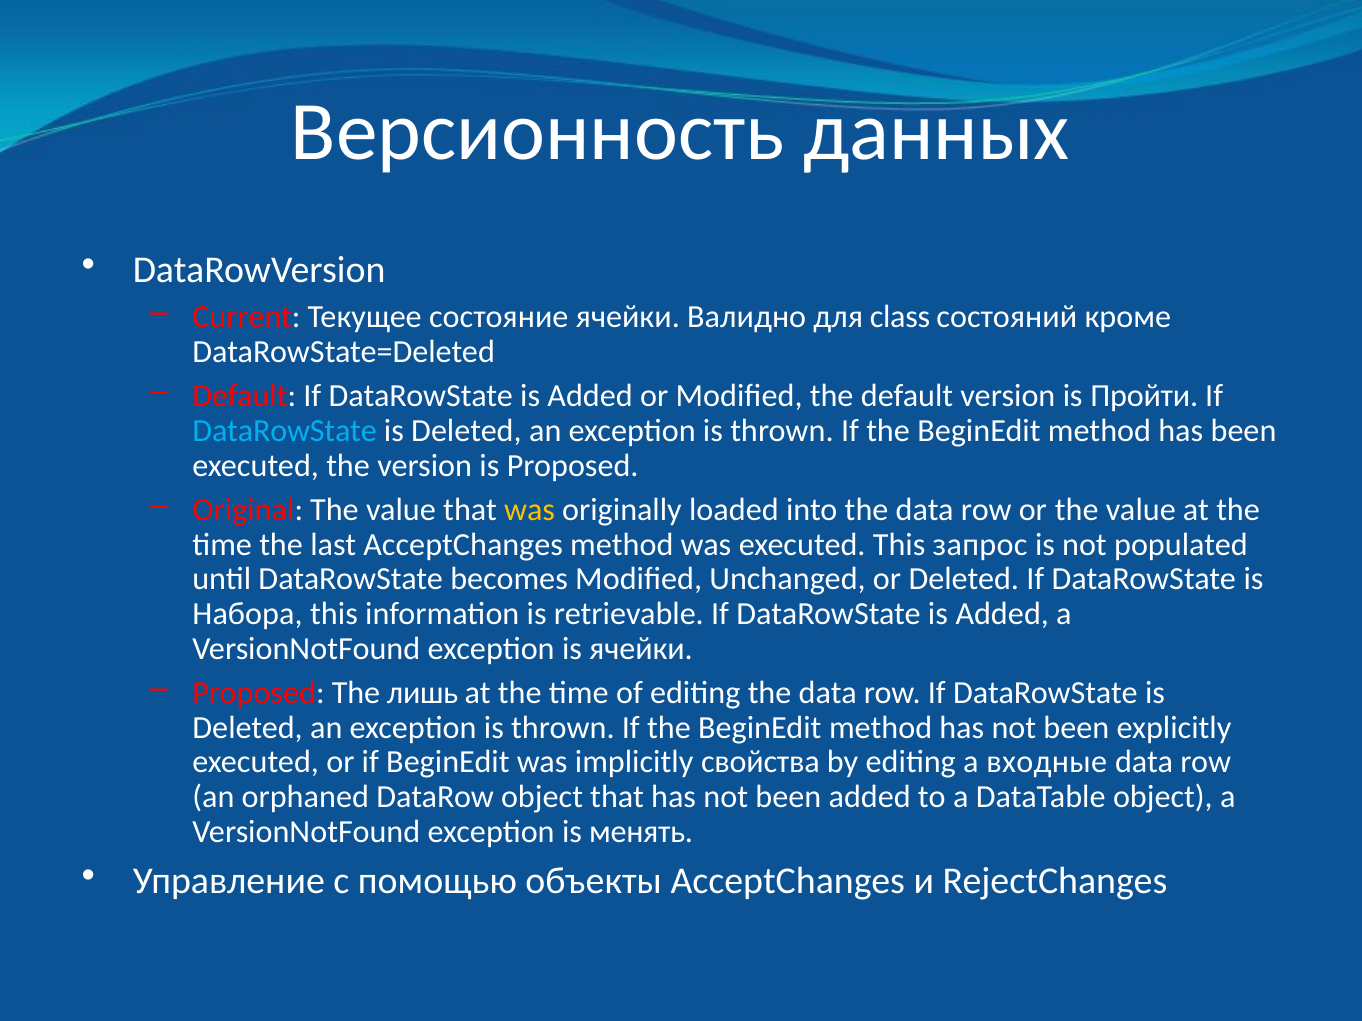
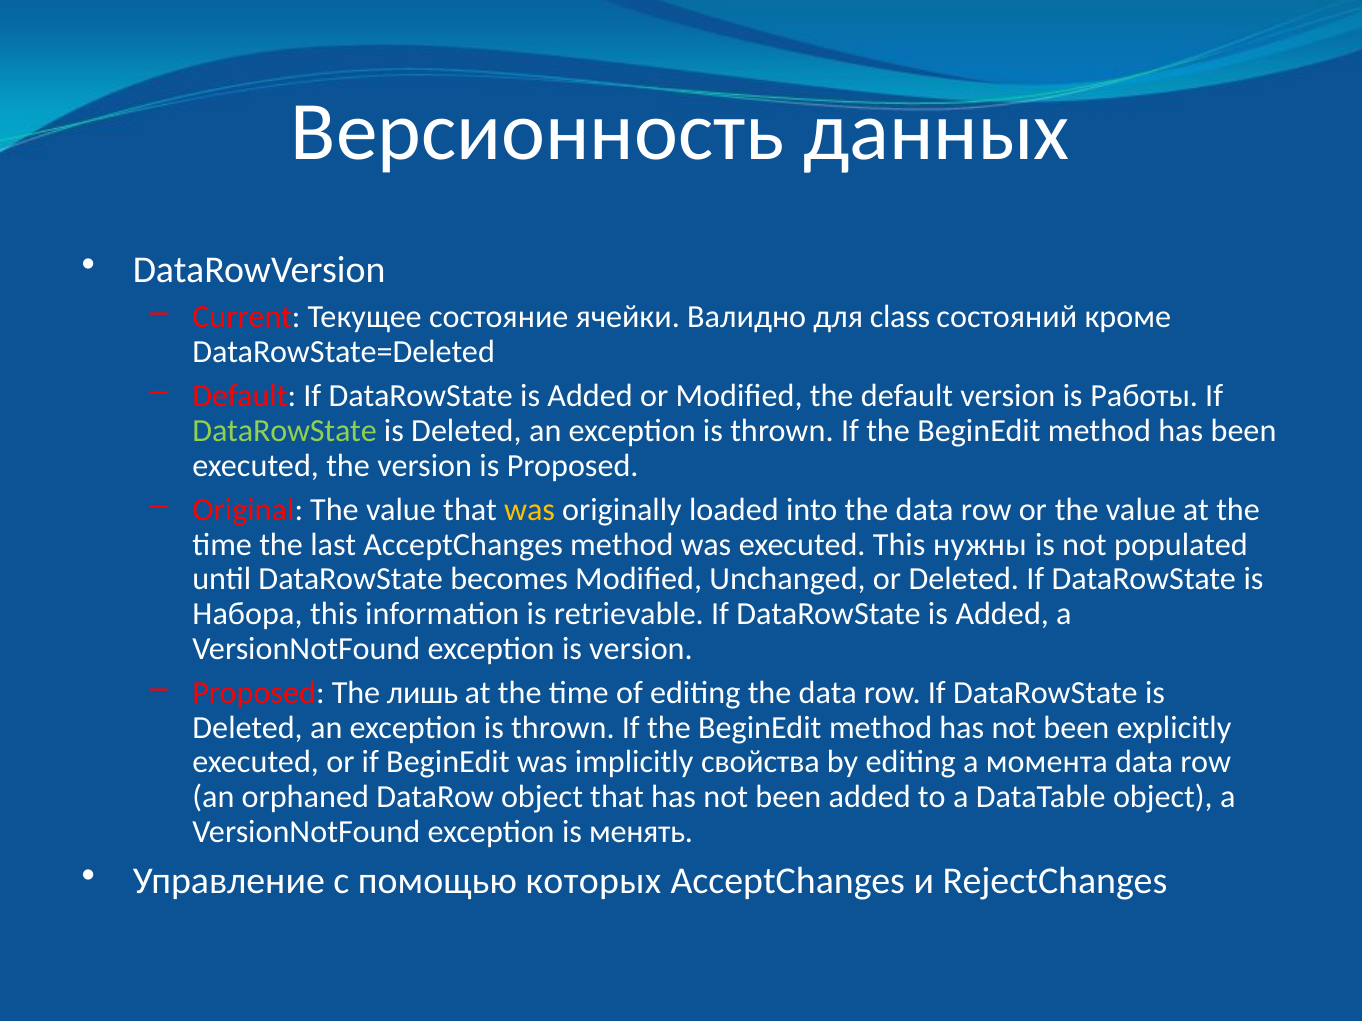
Пройти: Пройти -> Работы (1144, 396)
DataRowState colour: light blue -> light green (285, 431)
запрос: запрос -> нужны (980, 545)
is ячейки: ячейки -> version (641, 649)
входные: входные -> момента (1047, 763)
объекты: объекты -> которых (593, 882)
